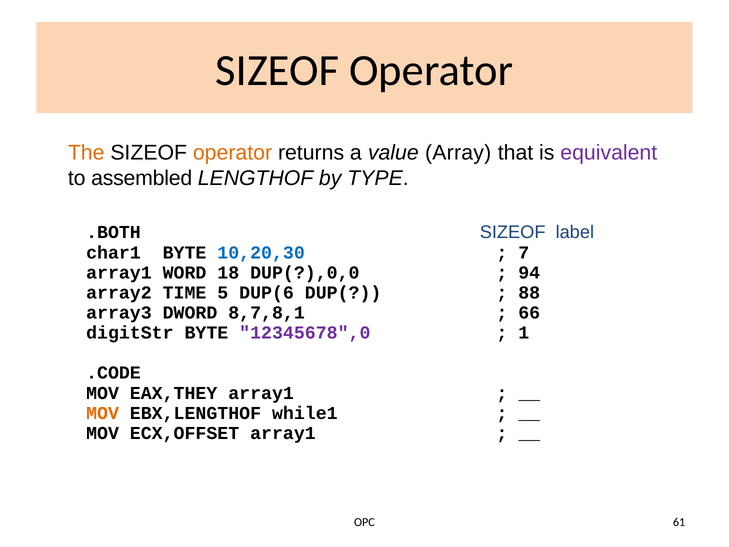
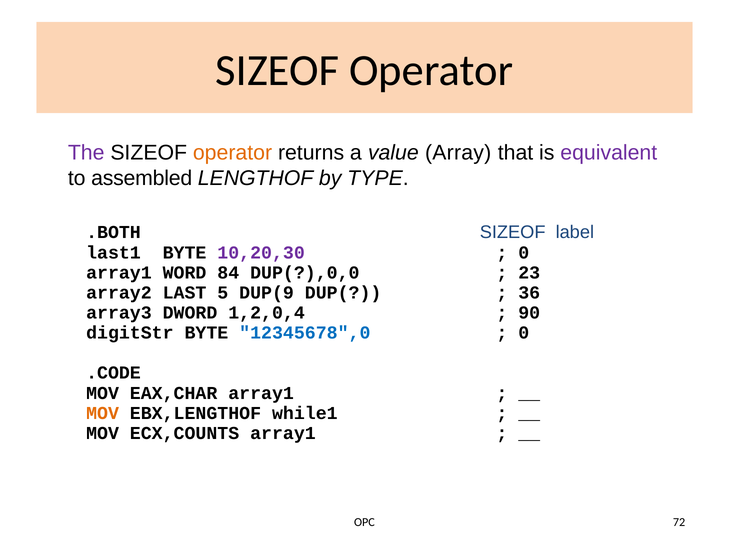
The colour: orange -> purple (86, 153)
char1: char1 -> last1 (113, 252)
10,20,30 colour: blue -> purple (261, 252)
7: 7 -> 0 (524, 252)
18: 18 -> 84 (228, 272)
94: 94 -> 23 (529, 272)
TIME: TIME -> LAST (185, 293)
DUP(6: DUP(6 -> DUP(9 (267, 293)
88: 88 -> 36 (529, 293)
8,7,8,1: 8,7,8,1 -> 1,2,0,4 (267, 313)
66: 66 -> 90 (529, 313)
12345678",0 colour: purple -> blue (305, 333)
1: 1 -> 0 (524, 333)
EAX,THEY: EAX,THEY -> EAX,CHAR (174, 393)
ECX,OFFSET: ECX,OFFSET -> ECX,COUNTS (185, 433)
61: 61 -> 72 (679, 522)
